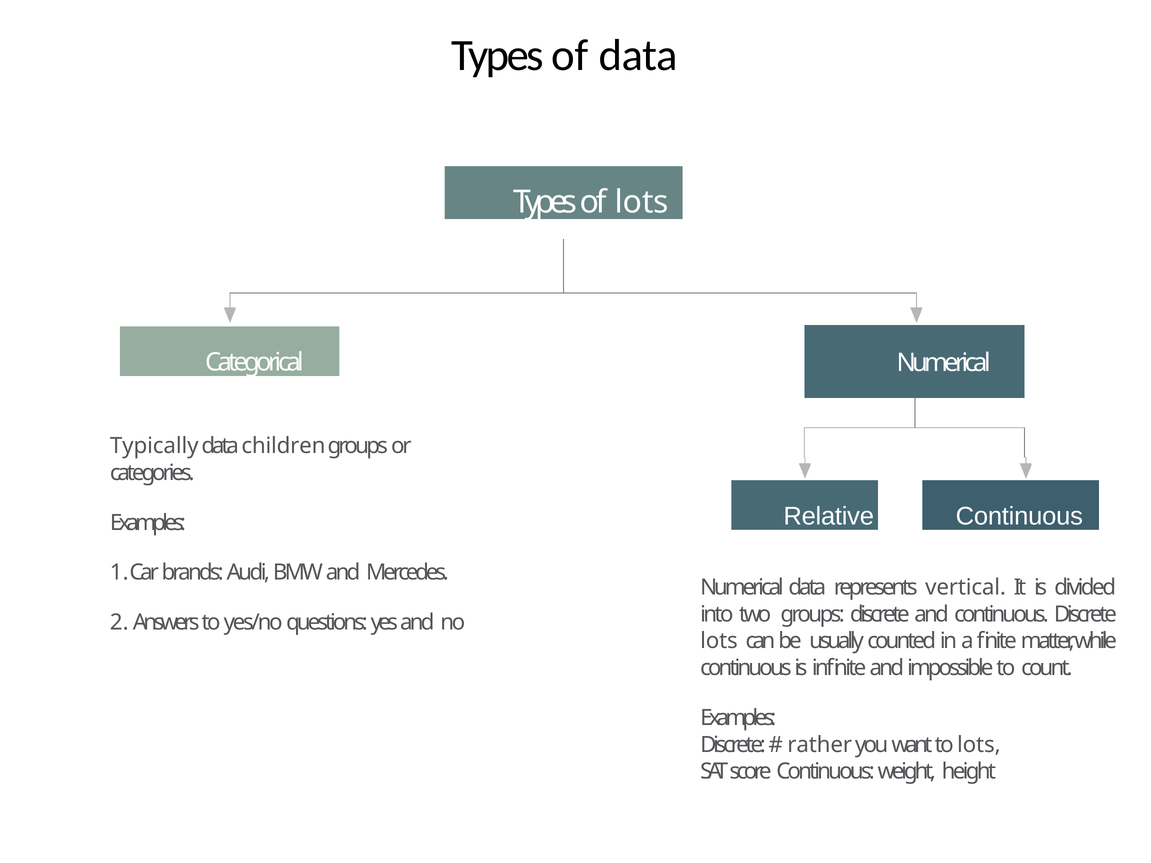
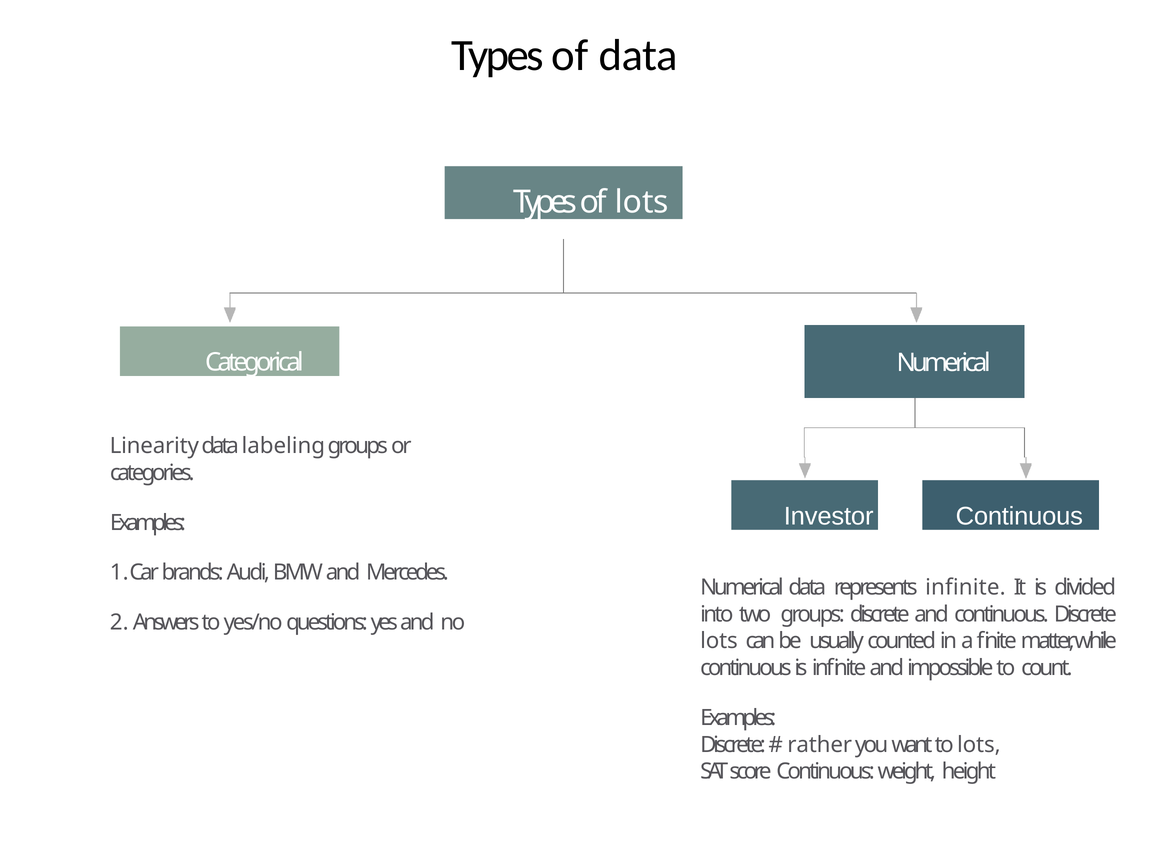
Typically: Typically -> Linearity (154, 446)
children: children -> labeling (283, 446)
Relative: Relative -> Investor (829, 516)
represents vertical: vertical -> infinite (965, 587)
